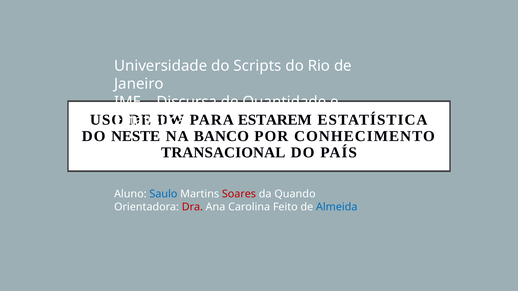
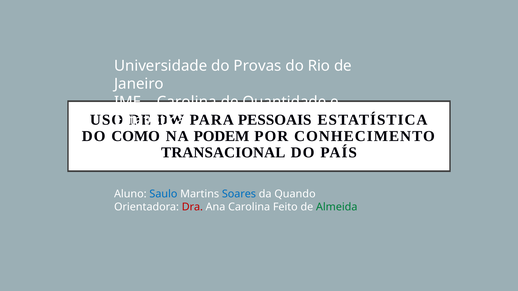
Scripts: Scripts -> Provas (258, 66)
Discursa: Discursa -> Carolina (187, 102)
ESTAREM: ESTAREM -> PESSOAIS (275, 120)
NESTE: NESTE -> COMO (136, 136)
BANCO: BANCO -> PODEM (221, 136)
Soares colour: red -> blue (239, 194)
Almeida colour: blue -> green (337, 207)
